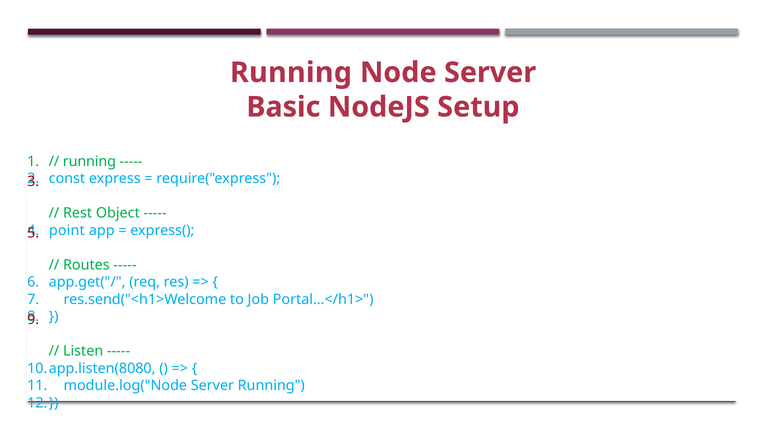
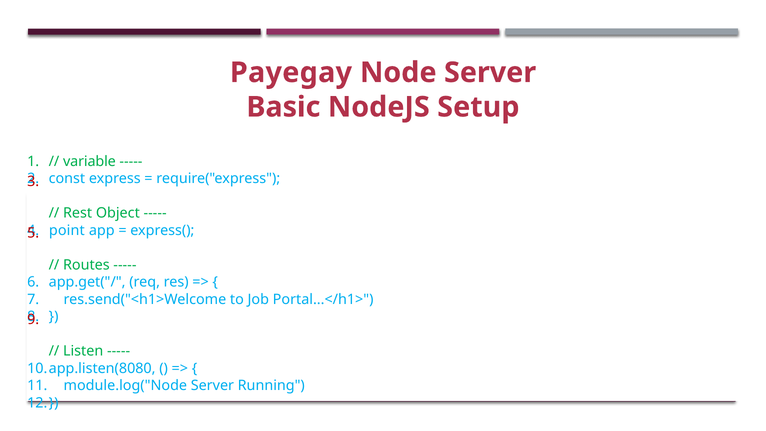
Running: Running -> Payegay (291, 73)
running: running -> variable (89, 161)
